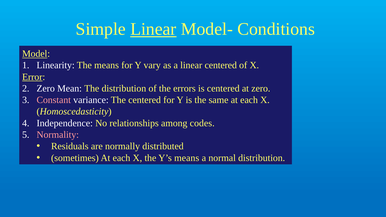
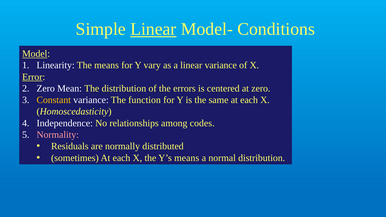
linear centered: centered -> variance (221, 65)
Constant colour: pink -> yellow (54, 100)
The centered: centered -> function (145, 100)
